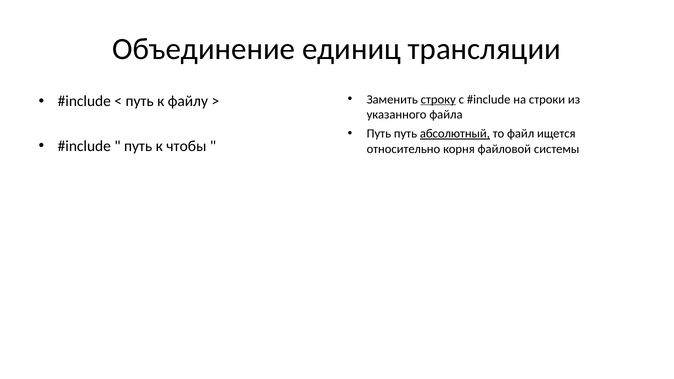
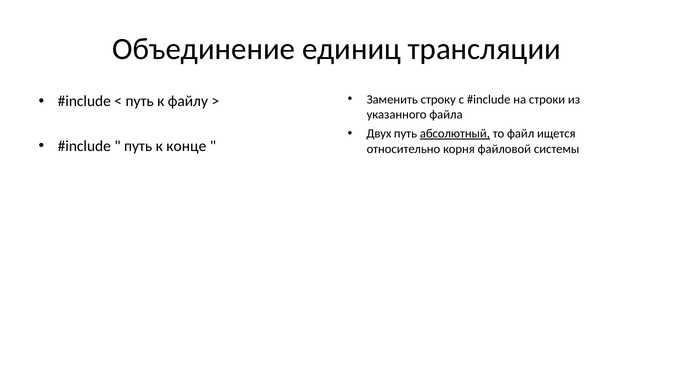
строку underline: present -> none (438, 99)
Путь: Путь -> Двух (379, 134)
чтобы: чтобы -> конце (186, 146)
